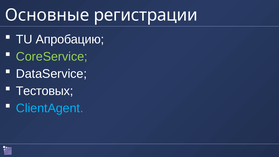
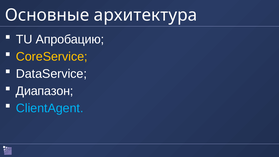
регистрации: регистрации -> архитектура (146, 15)
CoreService colour: light green -> yellow (52, 57)
Тестовых: Тестовых -> Диапазон (45, 91)
